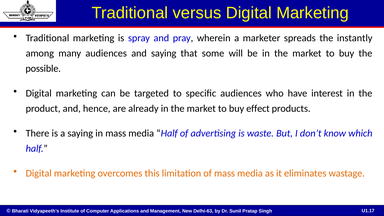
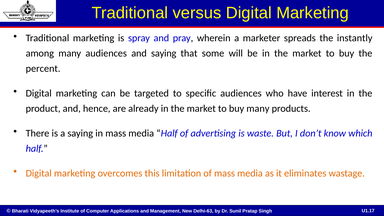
possible: possible -> percent (43, 69)
buy effect: effect -> many (258, 109)
